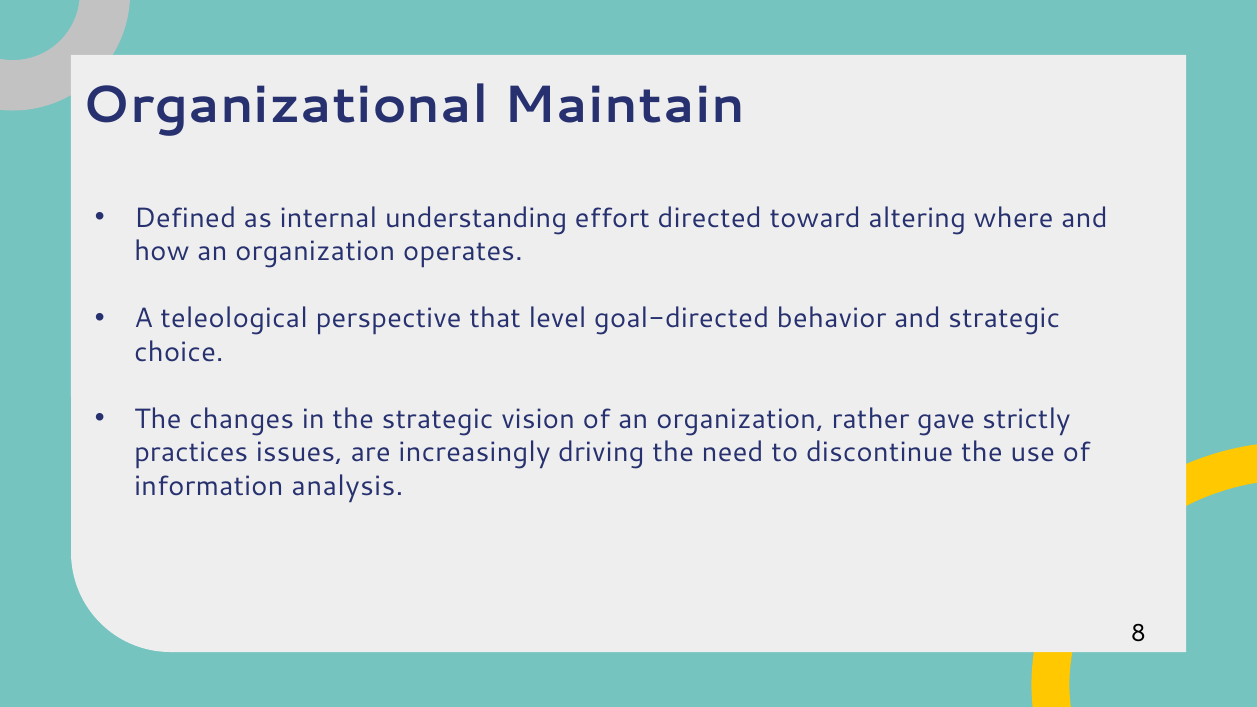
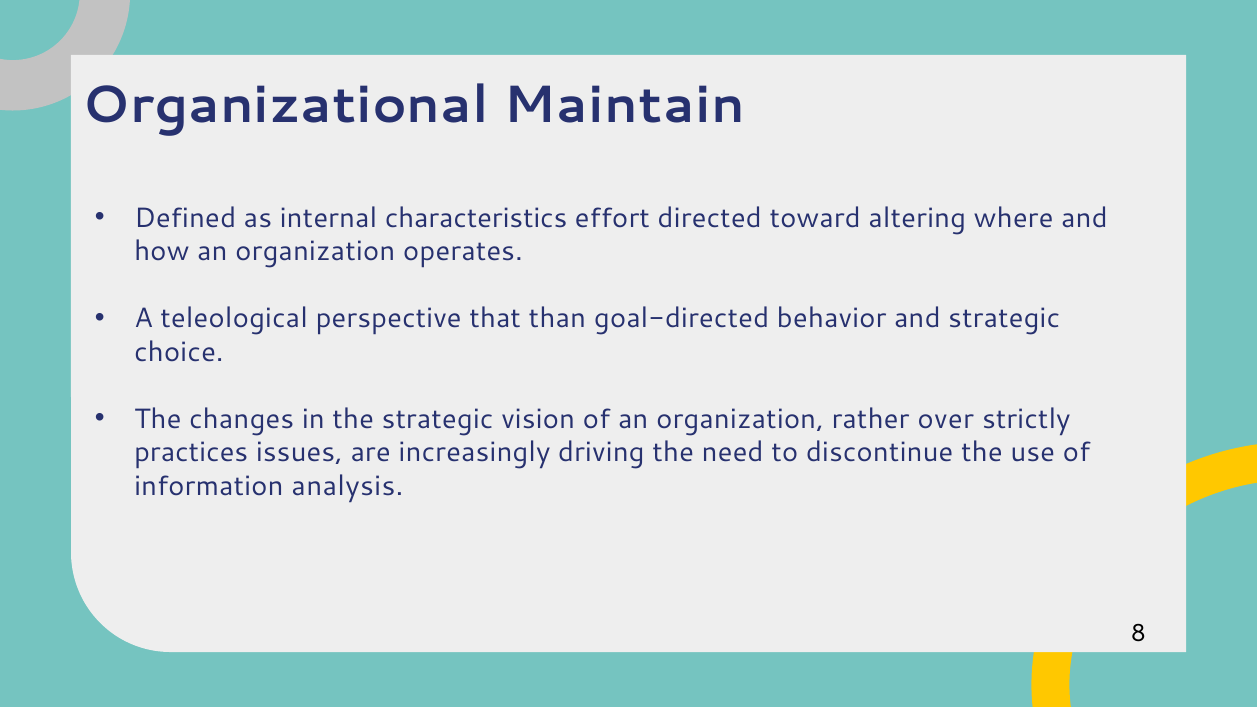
understanding: understanding -> characteristics (476, 218)
level: level -> than (557, 319)
gave: gave -> over (946, 419)
